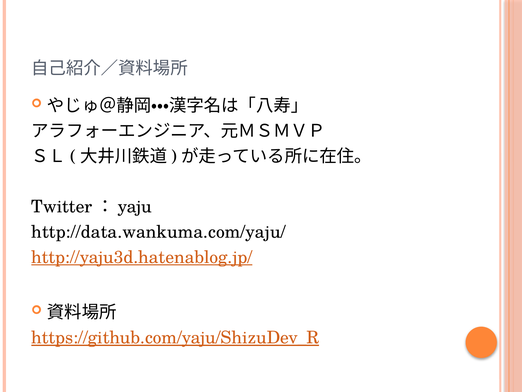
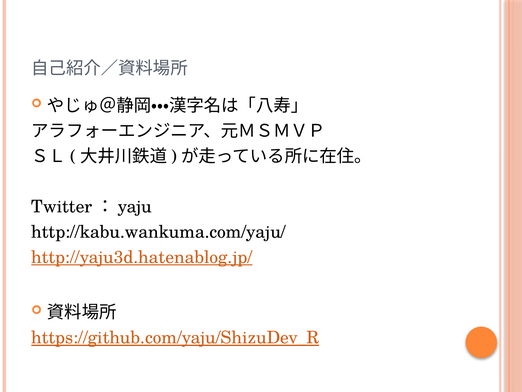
http://data.wankuma.com/yaju/: http://data.wankuma.com/yaju/ -> http://kabu.wankuma.com/yaju/ (159, 232)
